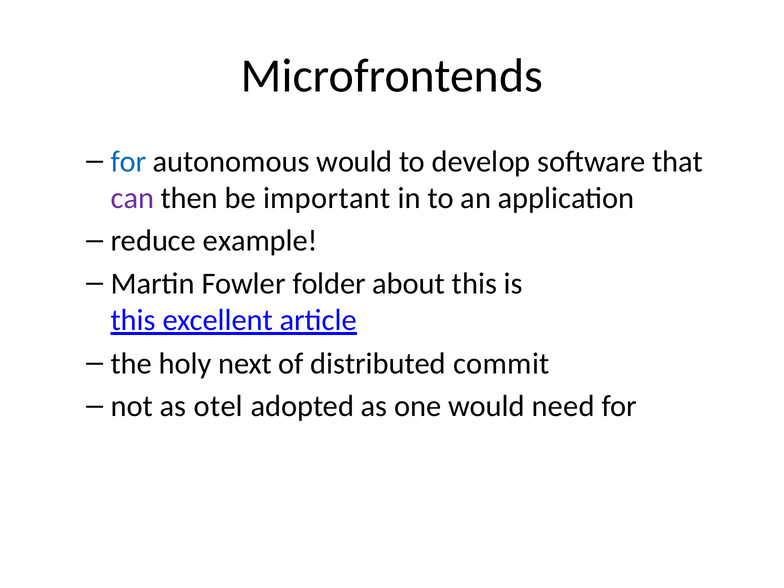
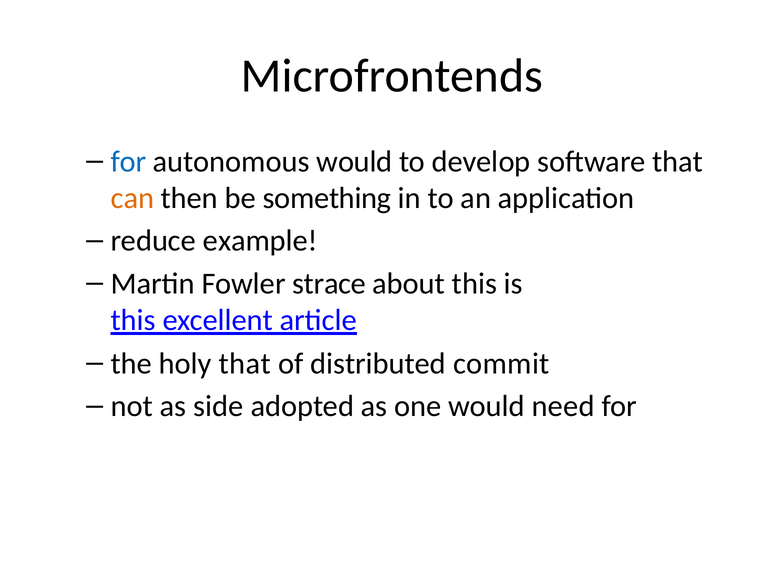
can colour: purple -> orange (132, 198)
important: important -> something (327, 198)
folder: folder -> strace (329, 284)
holy next: next -> that (245, 364)
otel: otel -> side (218, 406)
